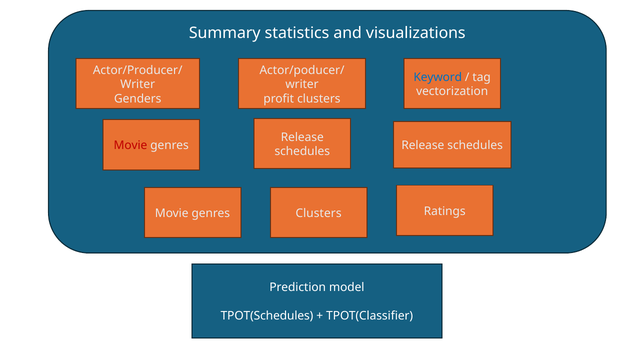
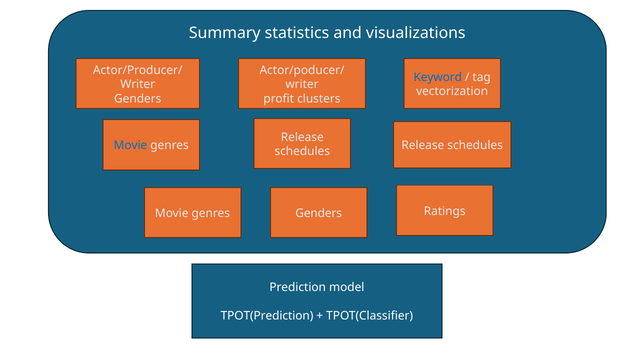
Movie colour: red -> blue (130, 146)
genres Clusters: Clusters -> Genders (319, 214)
TPOT(Schedules: TPOT(Schedules -> TPOT(Prediction (267, 317)
